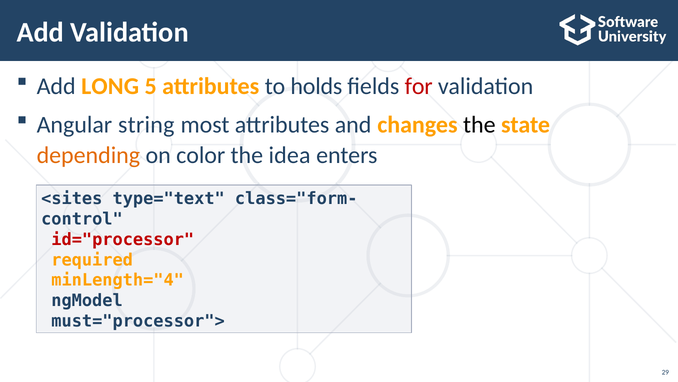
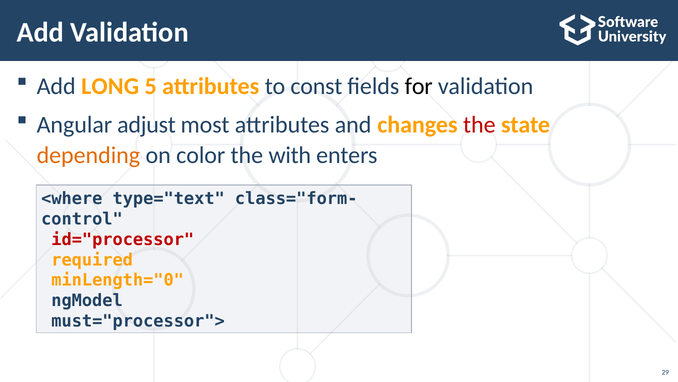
holds: holds -> const (316, 86)
for colour: red -> black (419, 86)
string: string -> adjust (146, 125)
the colour: black -> red (479, 125)
idea: idea -> with (290, 155)
<sites: <sites -> <where (72, 199)
minLength="4: minLength="4 -> minLength="0 (118, 280)
